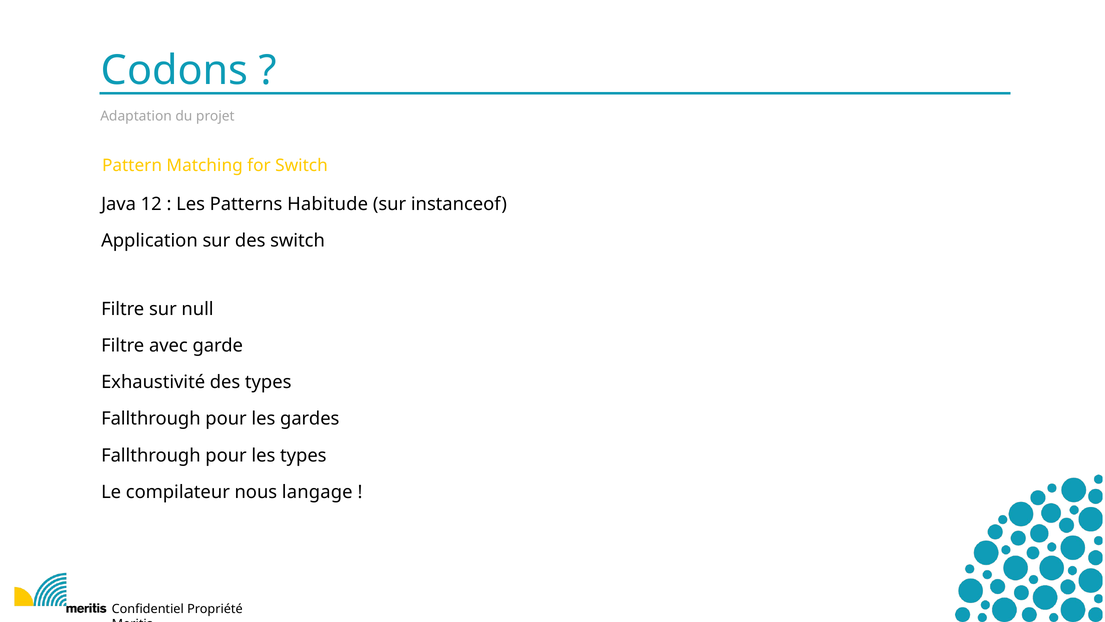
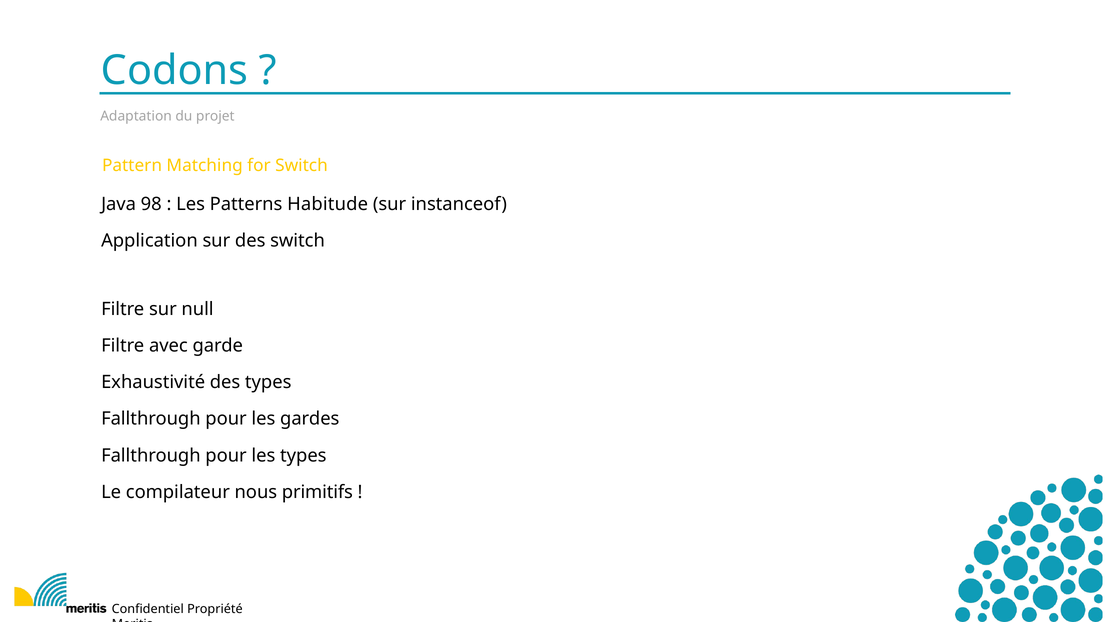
12: 12 -> 98 (151, 204)
langage: langage -> primitifs (317, 492)
